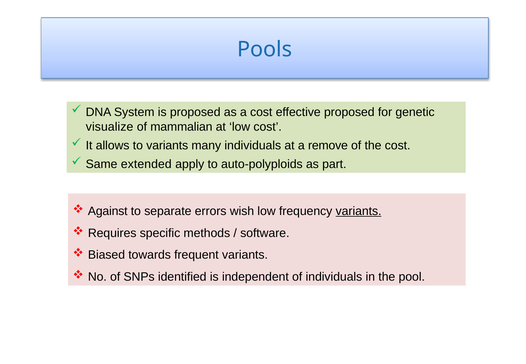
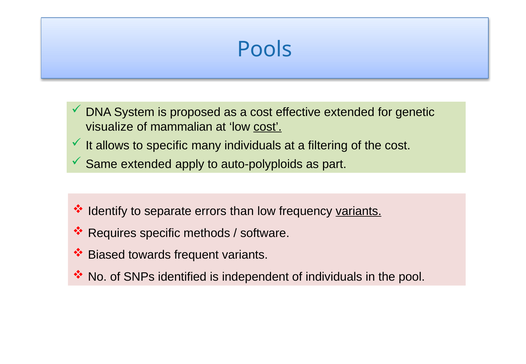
effective proposed: proposed -> extended (349, 112)
cost underline: none -> present (268, 127)
to variants: variants -> specific (167, 145)
remove: remove -> filtering (328, 145)
Against: Against -> Identify (108, 211)
wish: wish -> than (242, 211)
